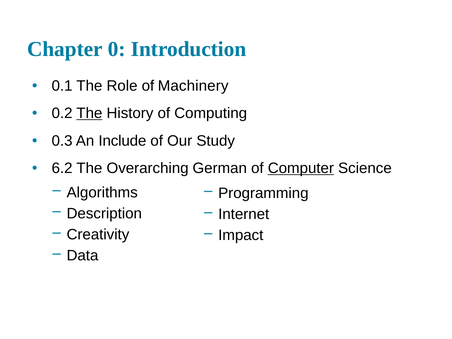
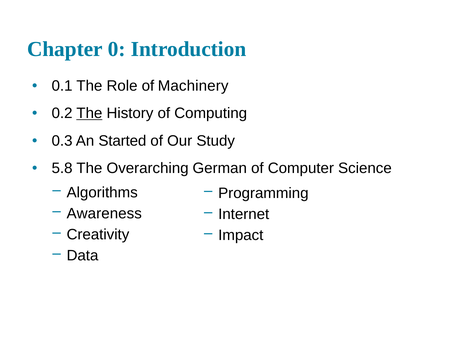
Include: Include -> Started (122, 141)
6.2: 6.2 -> 5.8 (62, 168)
Computer underline: present -> none (301, 168)
Description: Description -> Awareness (104, 213)
